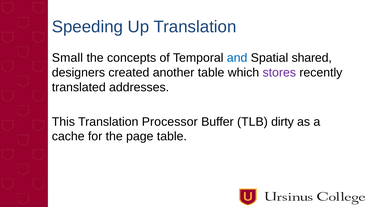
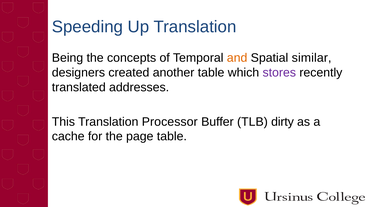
Small: Small -> Being (68, 58)
and colour: blue -> orange (237, 58)
shared: shared -> similar (312, 58)
